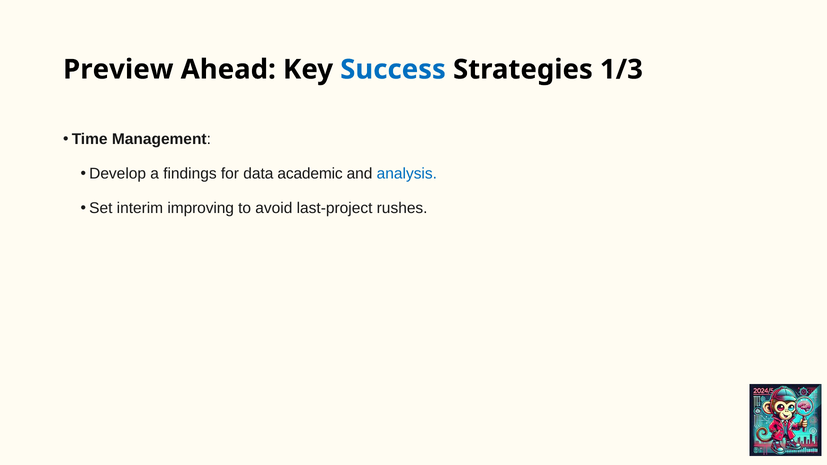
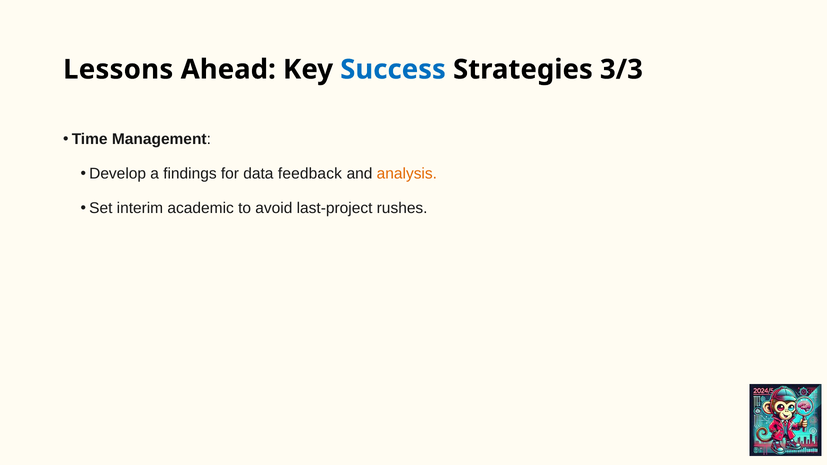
Preview: Preview -> Lessons (118, 70)
1/3: 1/3 -> 3/3 (621, 70)
academic: academic -> feedback (310, 174)
analysis colour: blue -> orange (407, 174)
improving: improving -> academic (201, 208)
